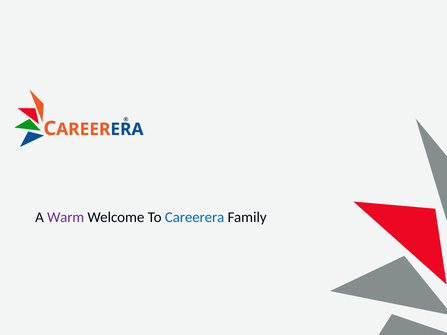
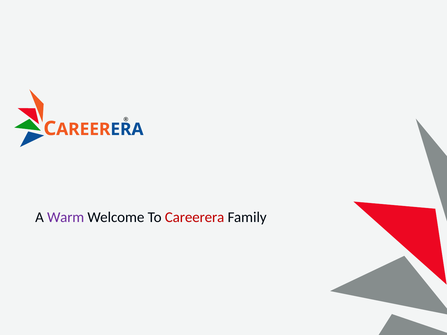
Careerera colour: blue -> red (195, 218)
